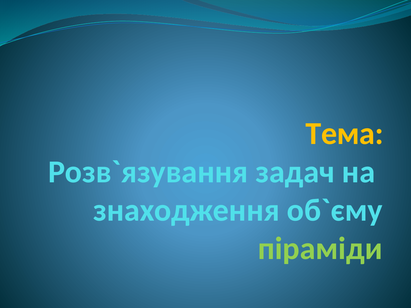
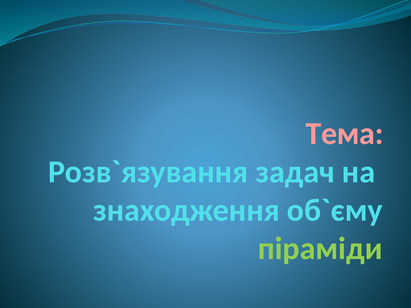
Тема colour: yellow -> pink (345, 134)
